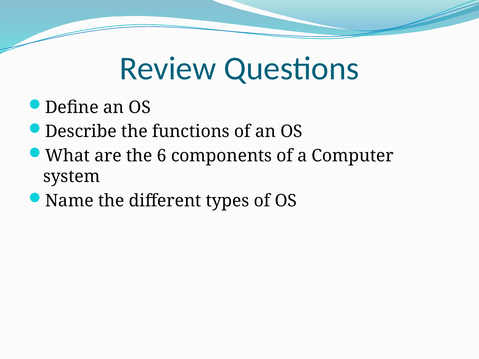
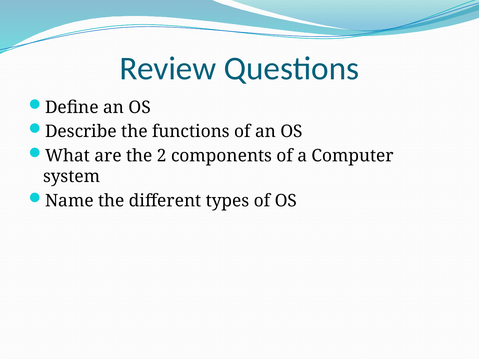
6: 6 -> 2 (162, 156)
